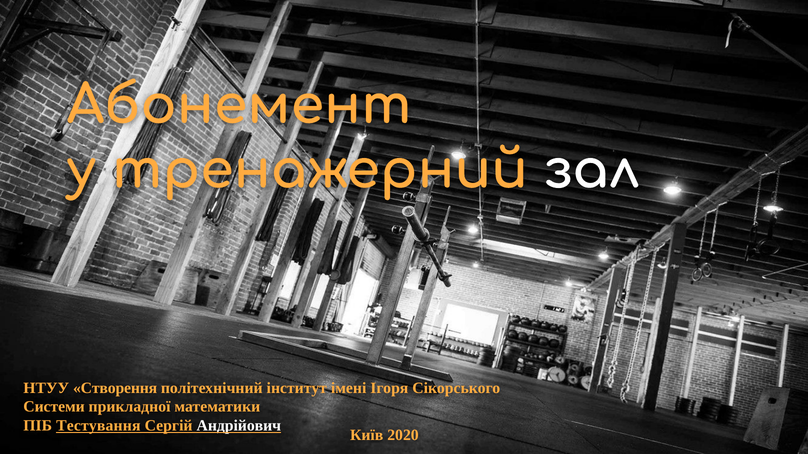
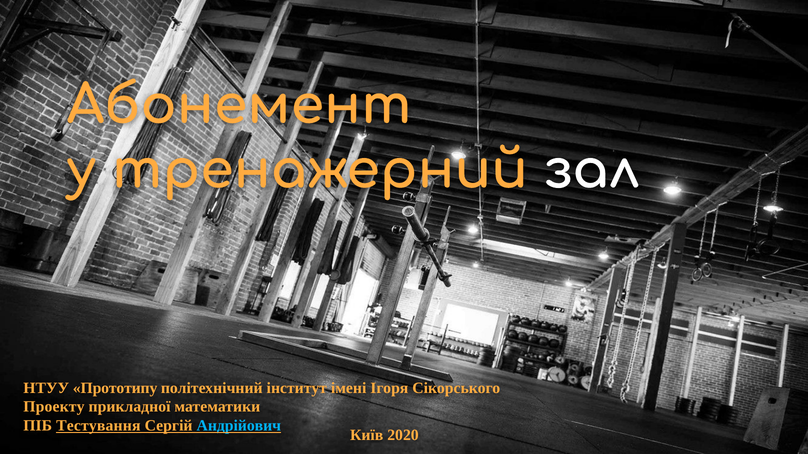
Створення: Створення -> Прототипу (115, 388)
Системи: Системи -> Проекту (54, 407)
Андрійович colour: white -> light blue (239, 426)
